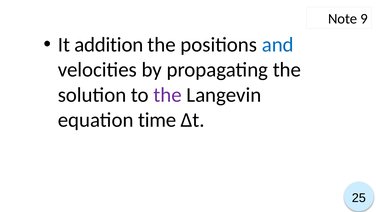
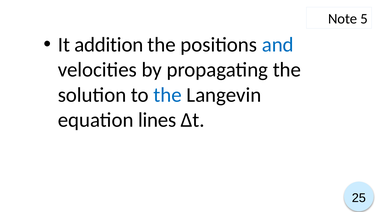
9: 9 -> 5 (364, 19)
the colour: purple -> blue (168, 95)
time: time -> lines (157, 120)
